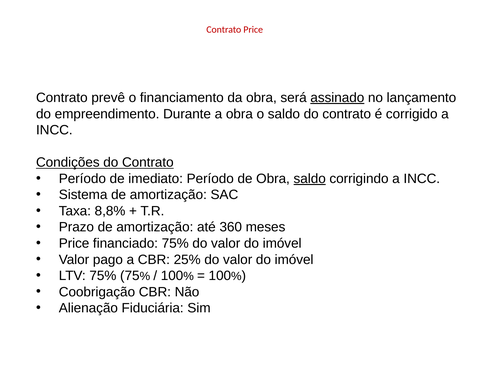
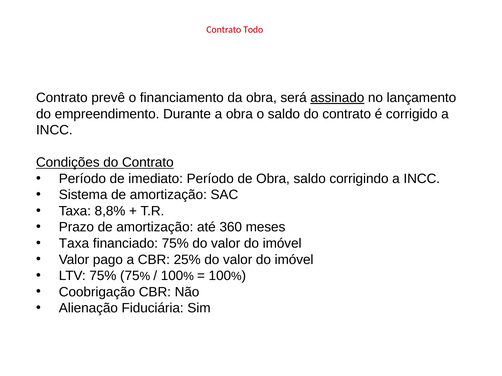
Contrato Price: Price -> Todo (253, 30)
saldo underline: present -> none (310, 179)
Price: Price -> Taxa (74, 244)
